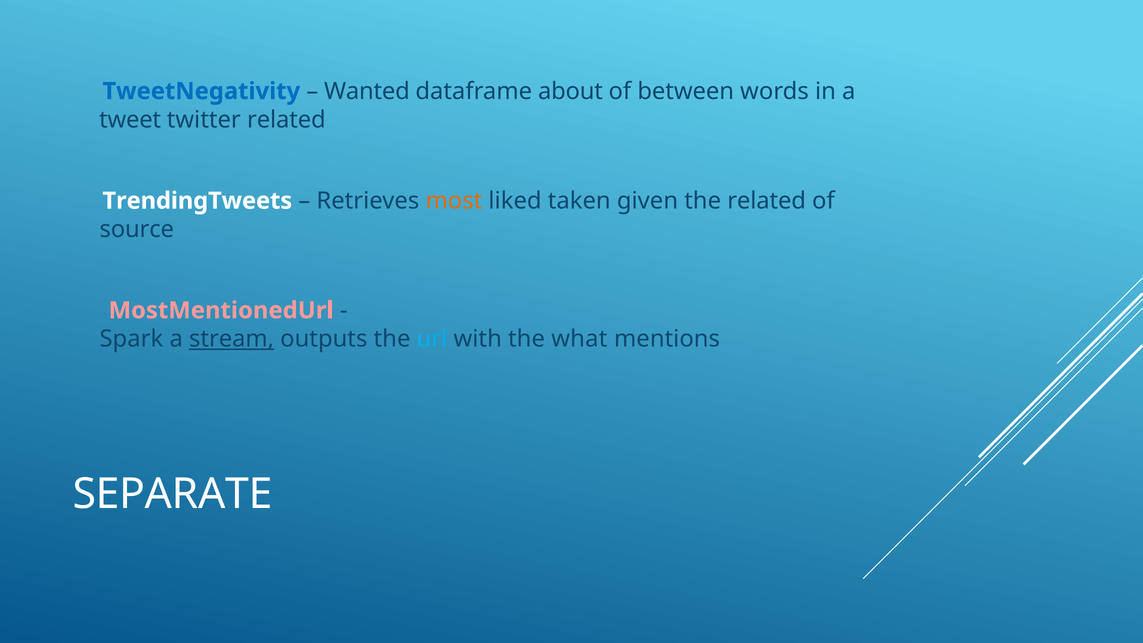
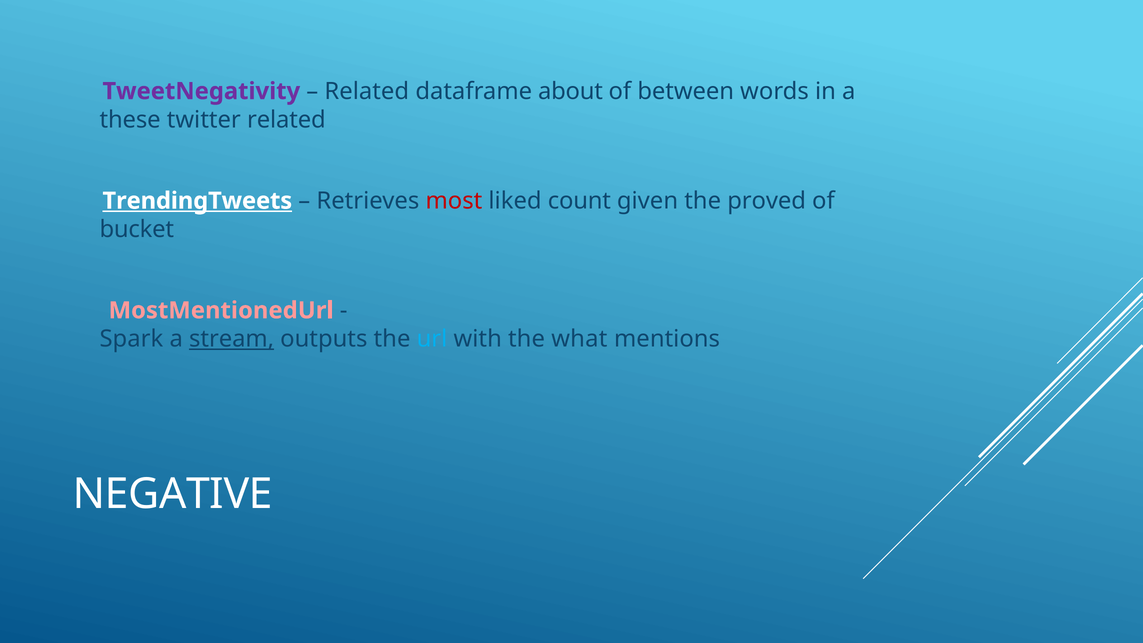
TweetNegativity colour: blue -> purple (201, 91)
Wanted: Wanted -> Related (367, 91)
tweet: tweet -> these (130, 120)
TrendingTweets underline: none -> present (197, 201)
most colour: orange -> red (454, 201)
taken: taken -> count (579, 201)
the related: related -> proved (767, 201)
source: source -> bucket (137, 229)
SEPARATE: SEPARATE -> NEGATIVE (173, 494)
